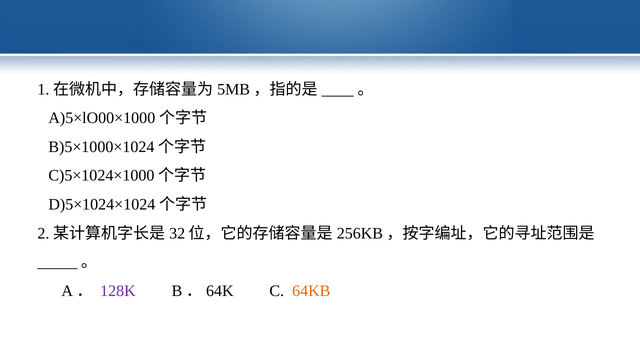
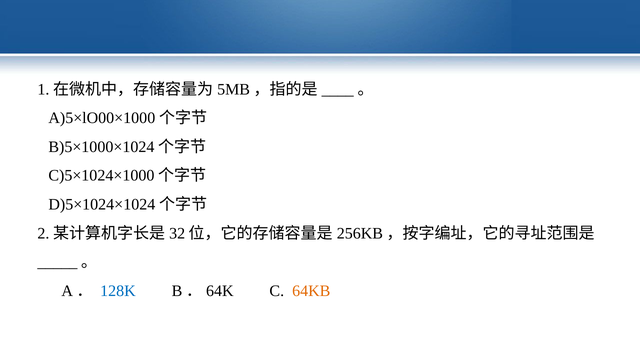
128K colour: purple -> blue (118, 291)
